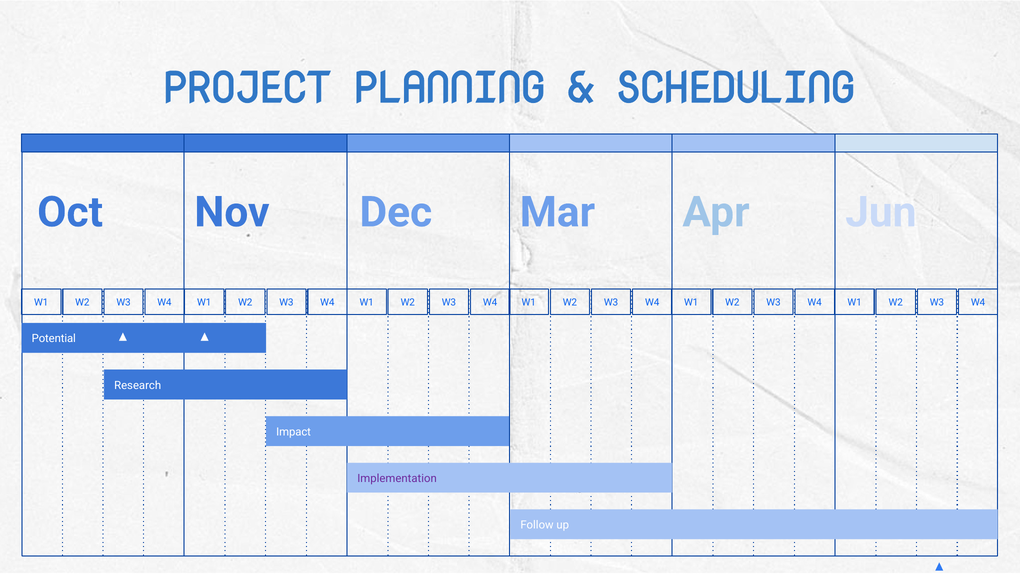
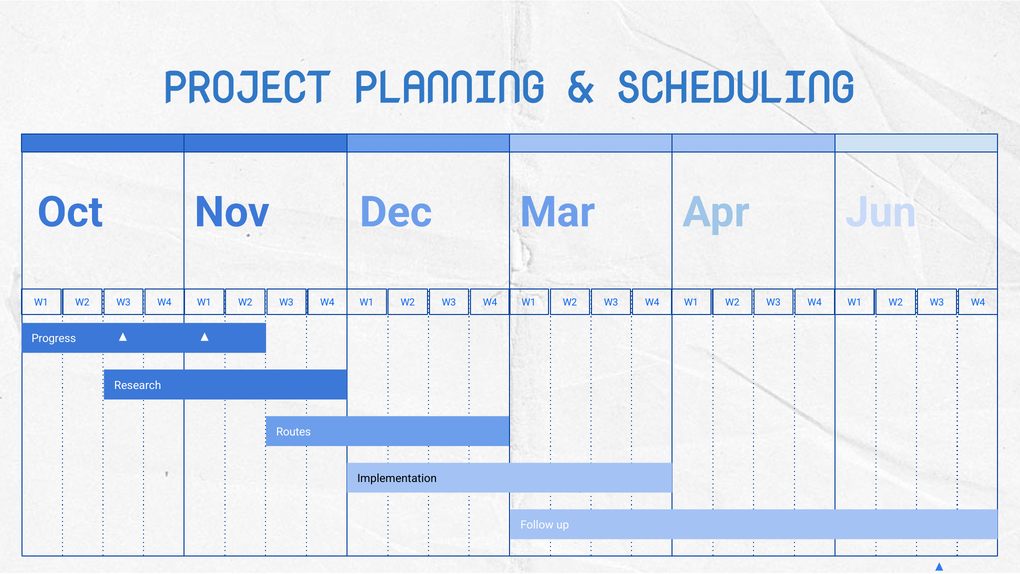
Potential: Potential -> Progress (54, 339)
Impact: Impact -> Routes (294, 432)
Implementation colour: purple -> black (397, 478)
